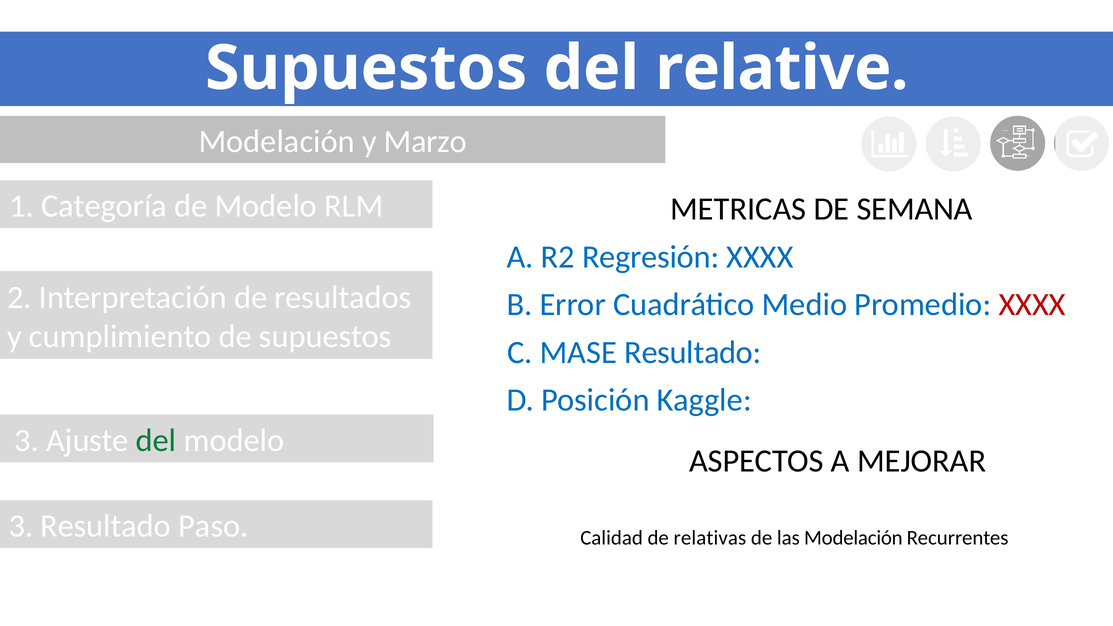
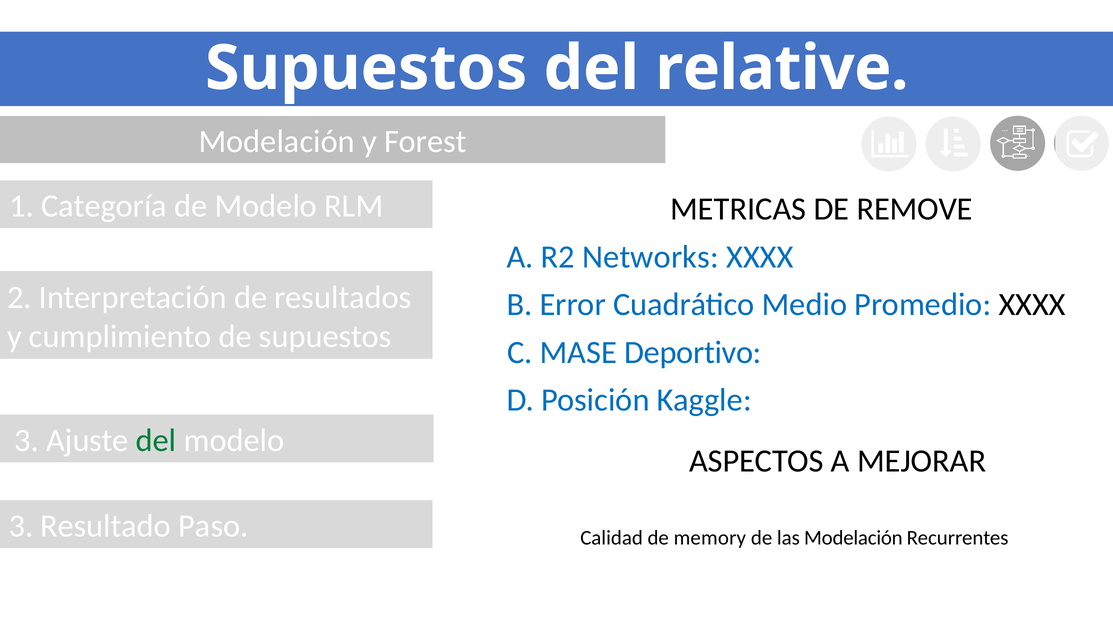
Marzo: Marzo -> Forest (425, 142)
SEMANA: SEMANA -> REMOVE (915, 209)
Regresión: Regresión -> Networks (651, 257)
XXXX colour: red -> black (1032, 305)
MASE Resultado: Resultado -> Deportivo (693, 352)
relativas: relativas -> memory (710, 538)
